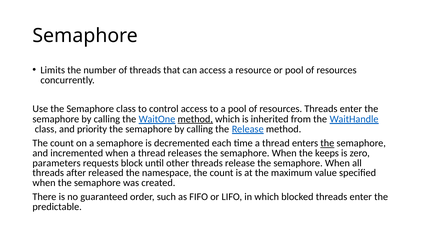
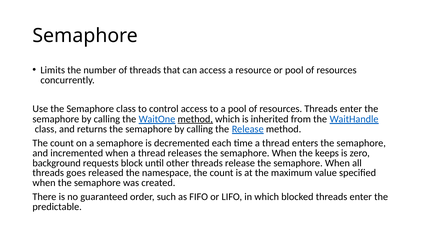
priority: priority -> returns (92, 129)
the underline: present -> none (327, 143)
parameters: parameters -> background (57, 163)
after: after -> goes (76, 173)
